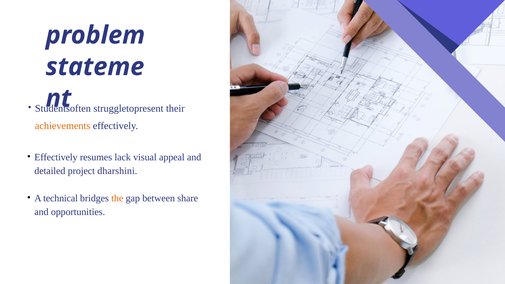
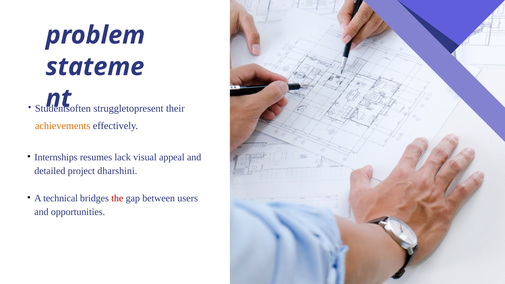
Effectively: Effectively -> Internships (56, 157)
the colour: orange -> red (117, 198)
share: share -> users (188, 198)
